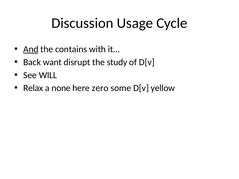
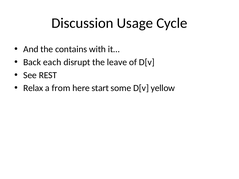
And underline: present -> none (31, 49)
want: want -> each (52, 62)
study: study -> leave (117, 62)
WILL: WILL -> REST (48, 75)
none: none -> from (61, 88)
zero: zero -> start (100, 88)
